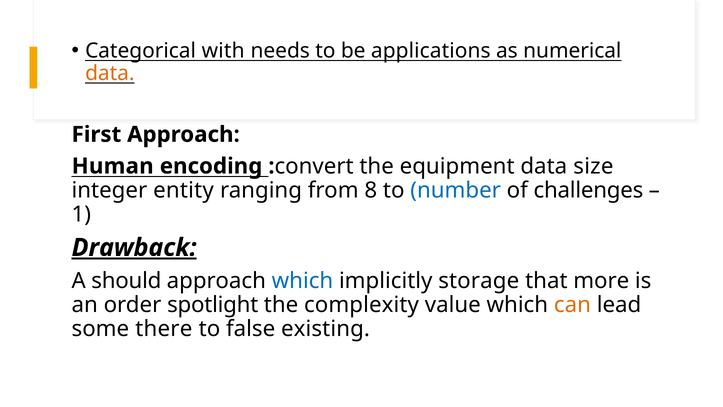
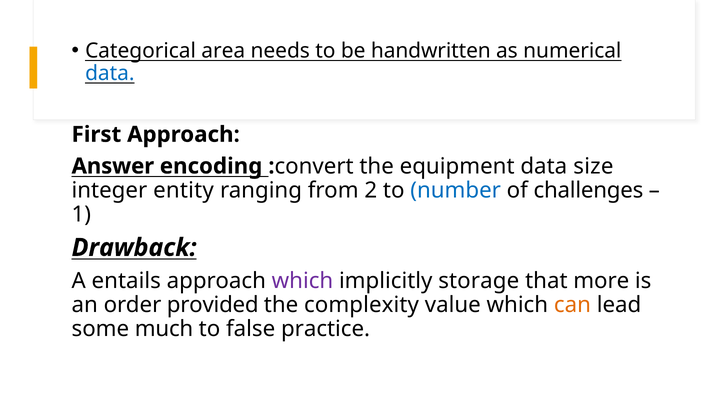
with: with -> area (223, 51)
applications: applications -> handwritten (431, 51)
data colour: orange -> blue (110, 73)
Human: Human -> Answer (113, 166)
8: 8 -> 2 (371, 190)
Drawback underline: present -> none (134, 247)
should: should -> entails (126, 281)
which colour: blue -> purple (302, 281)
spotlight: spotlight -> provided (213, 305)
there: there -> much (164, 329)
existing: existing -> practice (326, 329)
